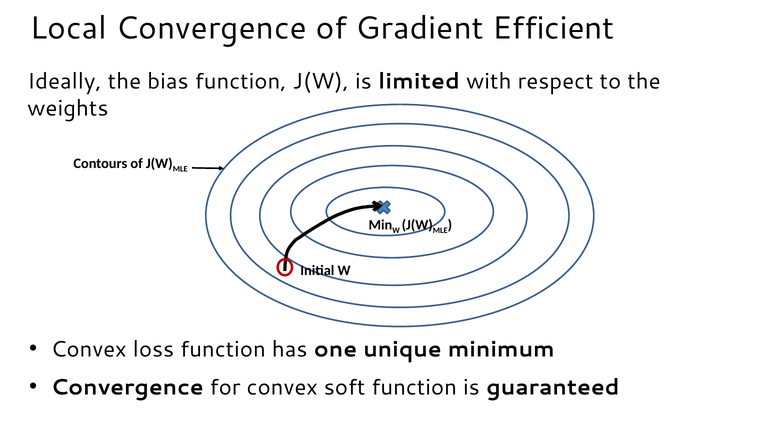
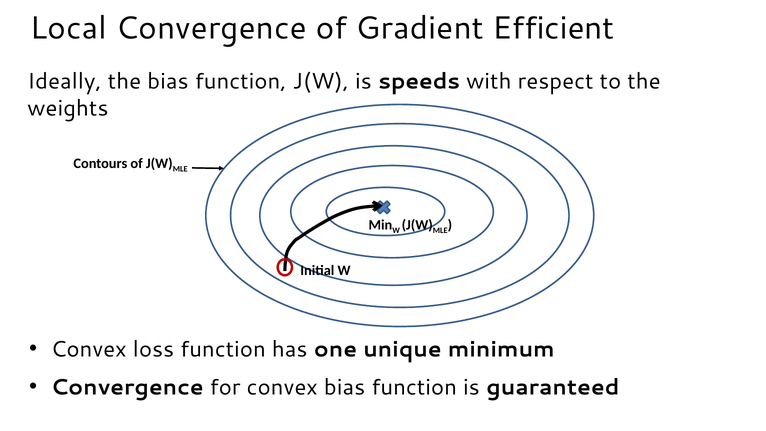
limited: limited -> speeds (419, 82)
convex soft: soft -> bias (345, 387)
